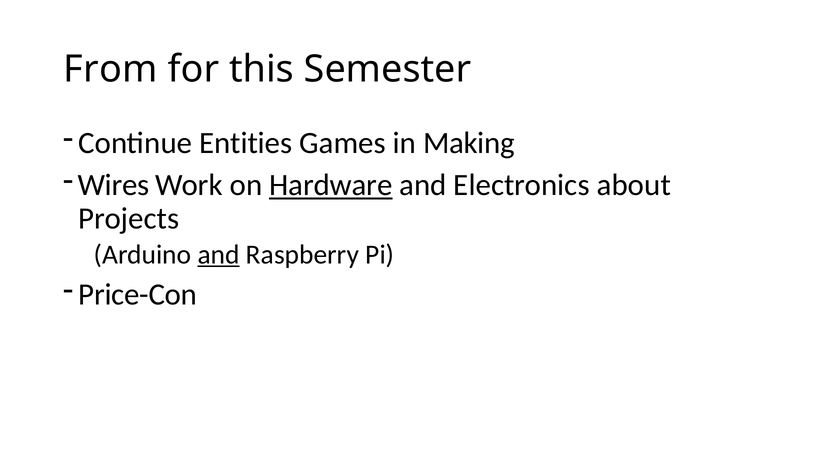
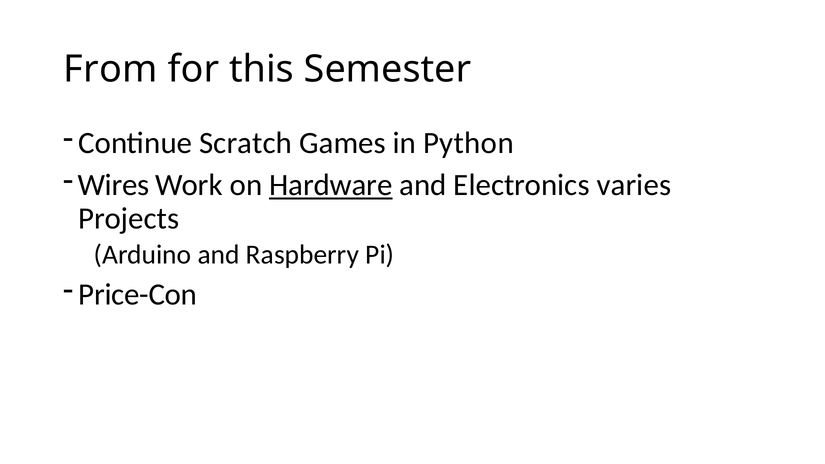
Entities: Entities -> Scratch (246, 143)
Making: Making -> Python (468, 143)
about: about -> varies (634, 185)
and underline: present -> none (219, 254)
